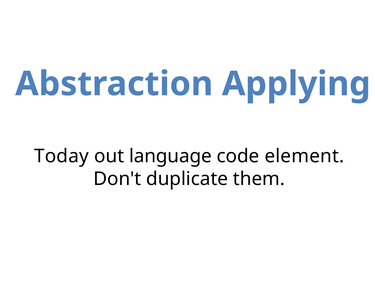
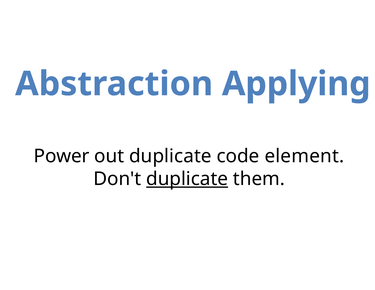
Today: Today -> Power (62, 156)
out language: language -> duplicate (170, 156)
duplicate underline: none -> present (187, 179)
